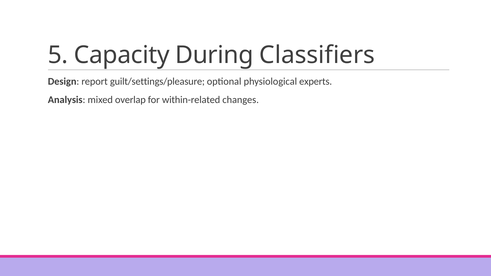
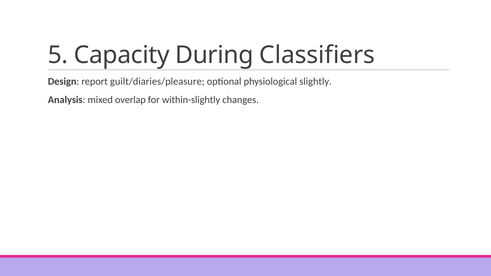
guilt/settings/pleasure: guilt/settings/pleasure -> guilt/diaries/pleasure (157, 82)
experts: experts -> slightly (316, 82)
within-related: within-related -> within-slightly (191, 100)
